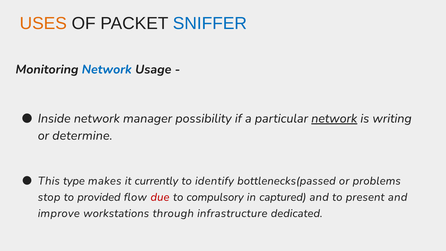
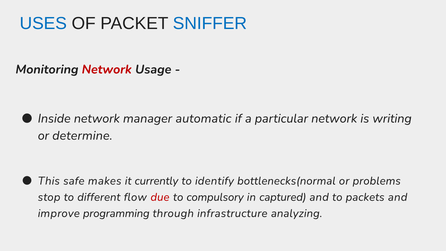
USES colour: orange -> blue (43, 23)
Network colour: blue -> red (107, 69)
possibility: possibility -> automatic (203, 118)
network underline: present -> none (334, 118)
type: type -> safe (74, 181)
bottlenecks(passed: bottlenecks(passed -> bottlenecks(normal (286, 181)
provided: provided -> different (99, 197)
present: present -> packets (365, 197)
workstations: workstations -> programming (116, 213)
dedicated: dedicated -> analyzing (297, 213)
